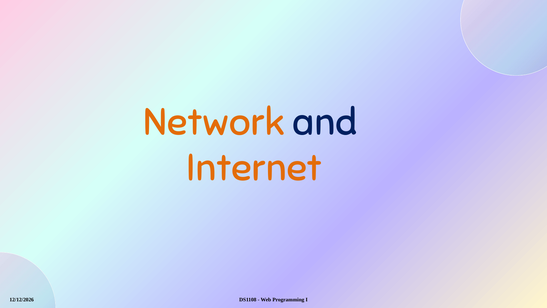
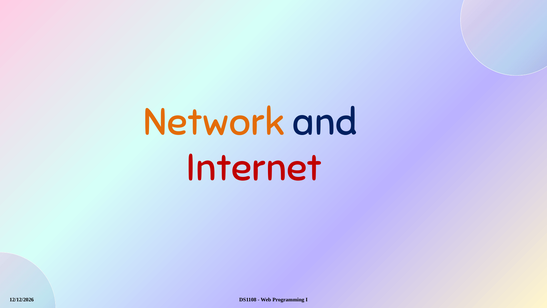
Internet colour: orange -> red (254, 168)
